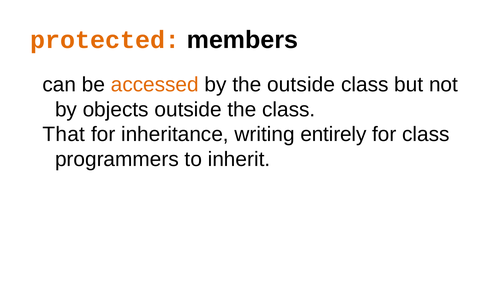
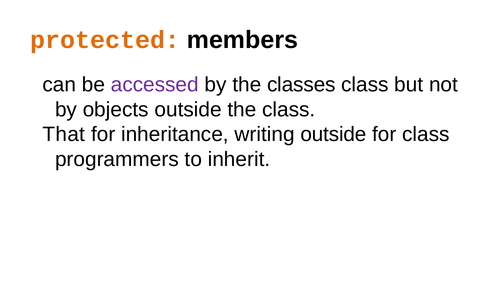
accessed colour: orange -> purple (155, 85)
the outside: outside -> classes (301, 85)
writing entirely: entirely -> outside (333, 135)
